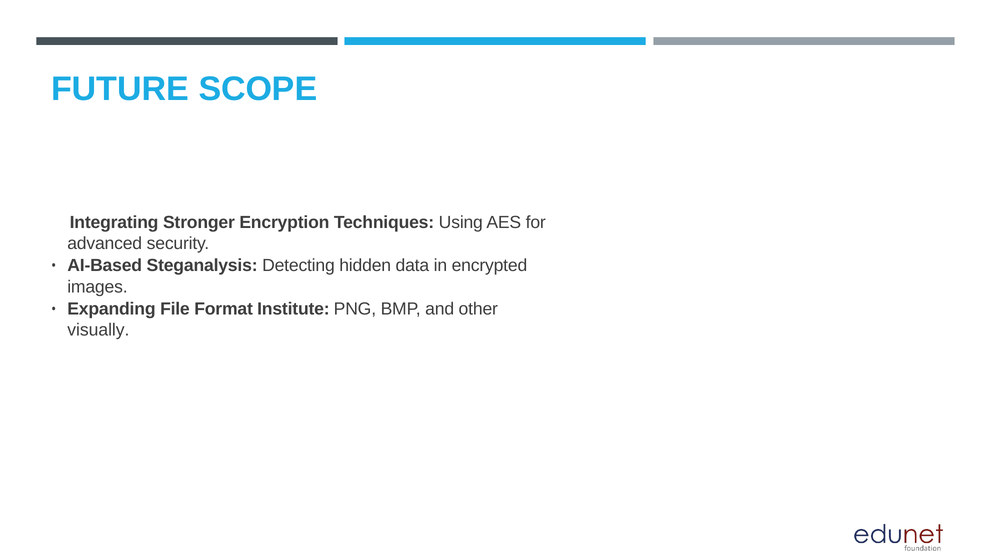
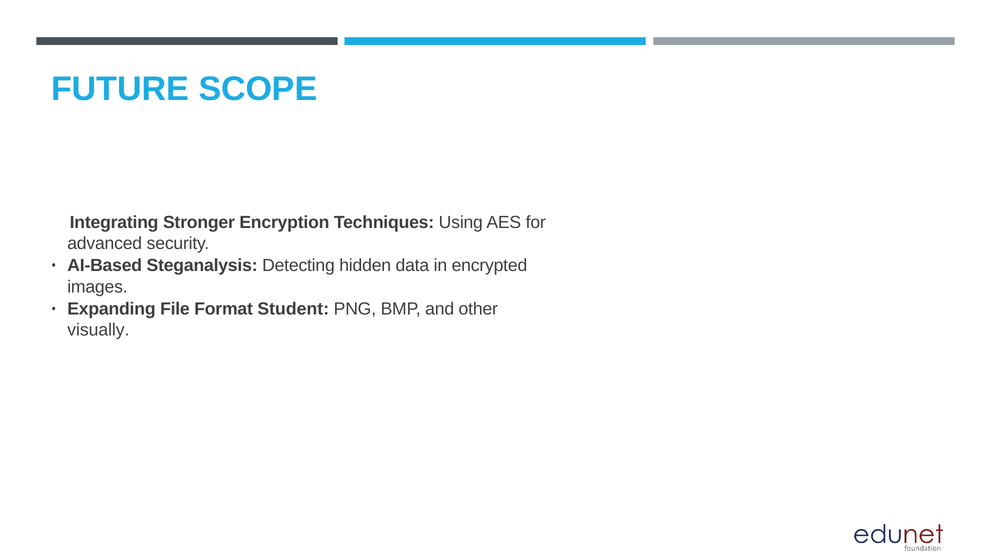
Institute: Institute -> Student (293, 309)
